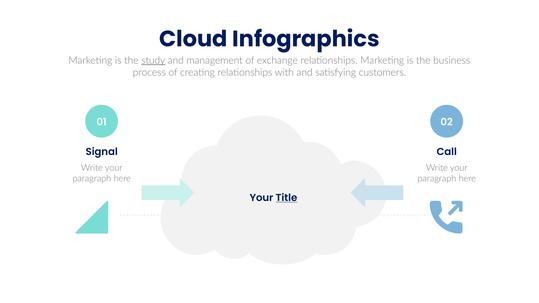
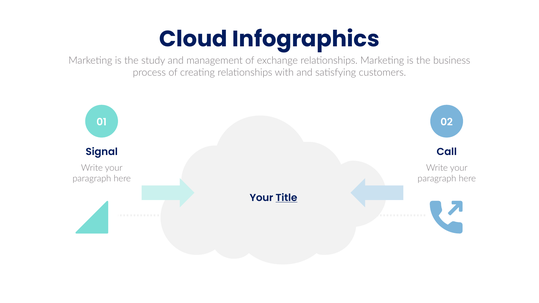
study underline: present -> none (153, 60)
